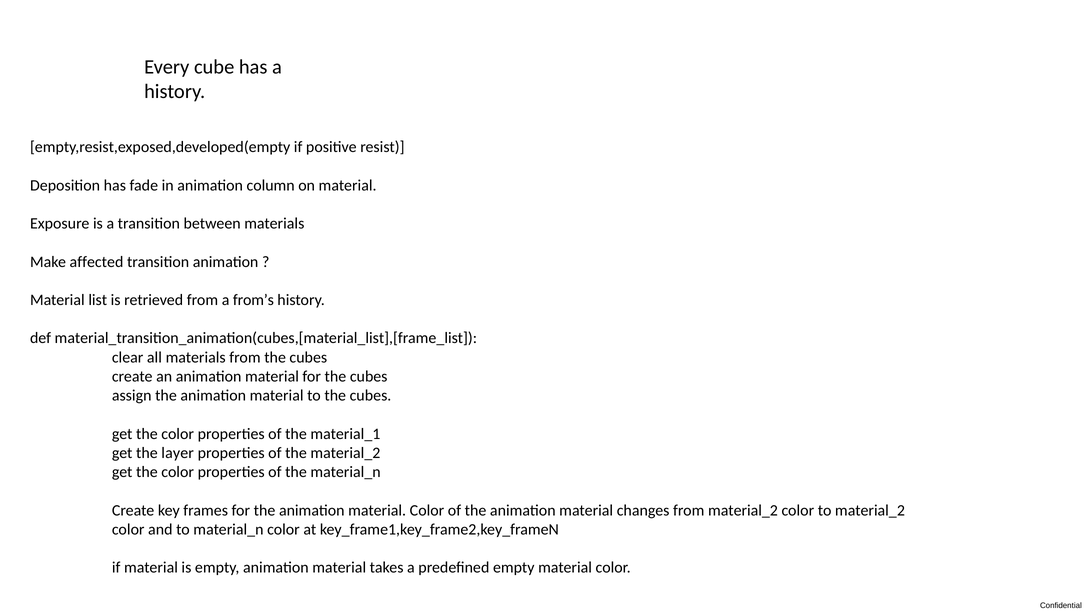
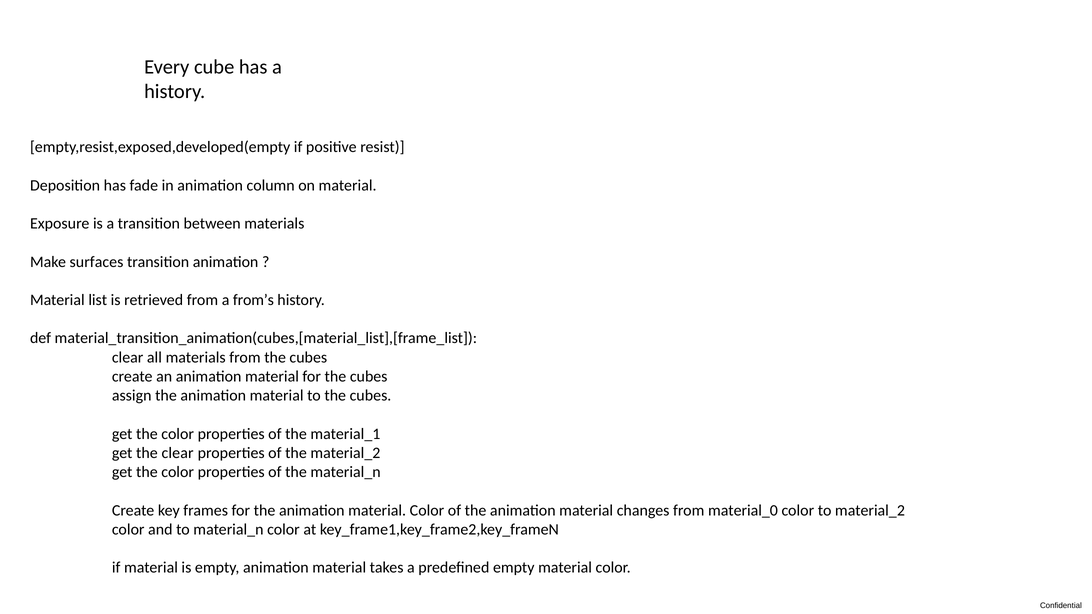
affected: affected -> surfaces (96, 262)
the layer: layer -> clear (178, 453)
from material_2: material_2 -> material_0 (743, 510)
